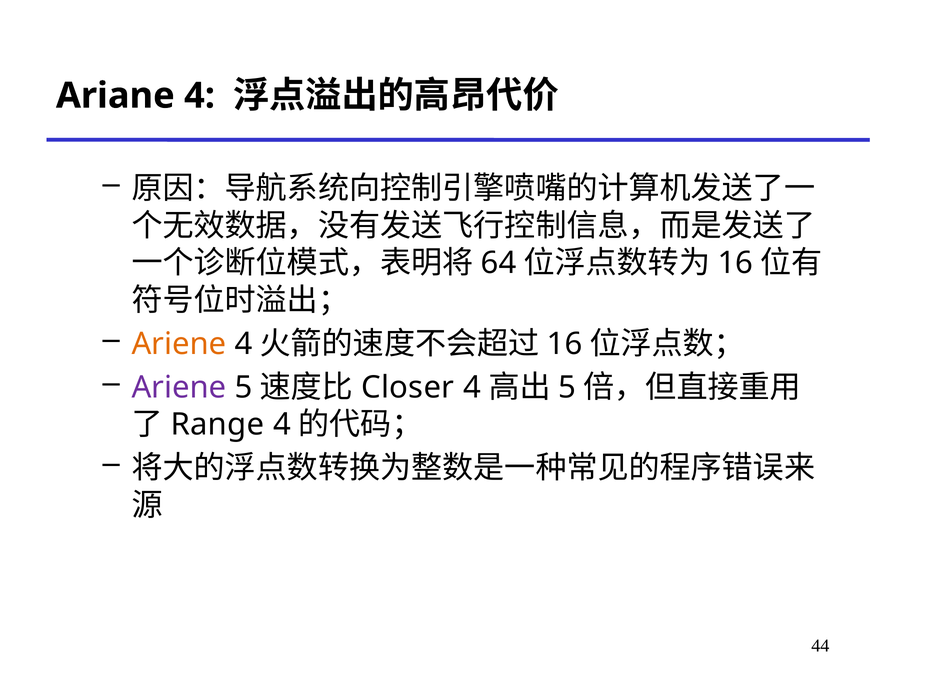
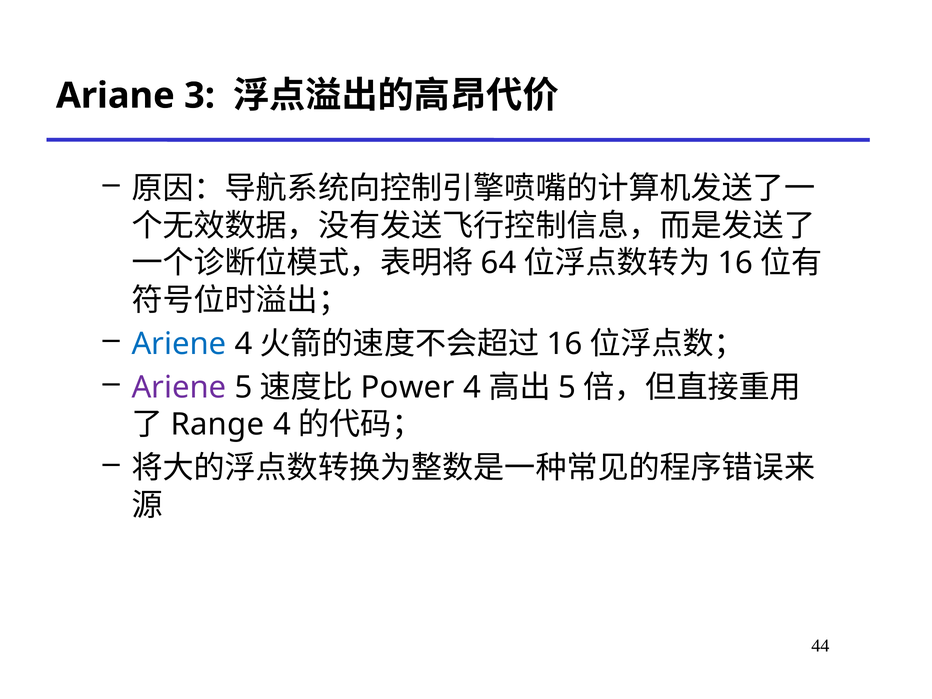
Ariane 4: 4 -> 3 (200, 96)
Ariene colour: orange -> blue (179, 344)
Closer: Closer -> Power (408, 387)
